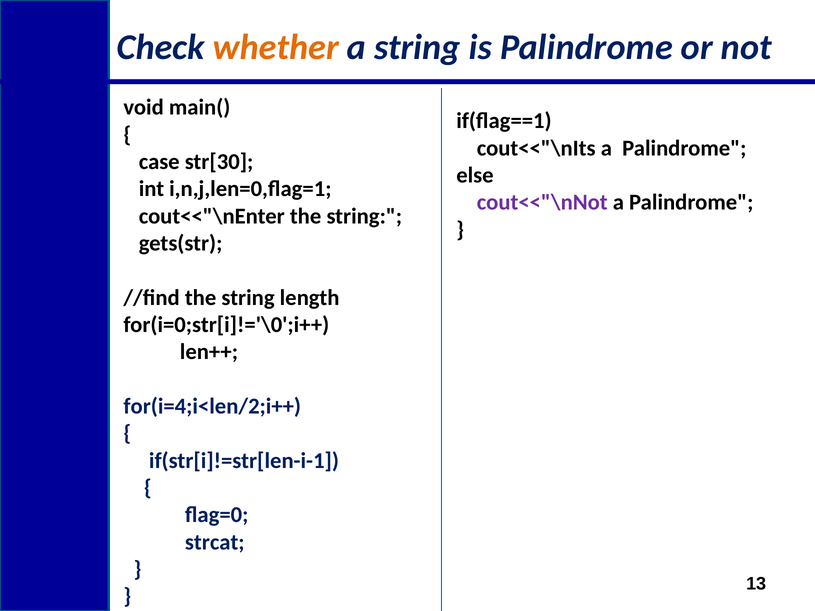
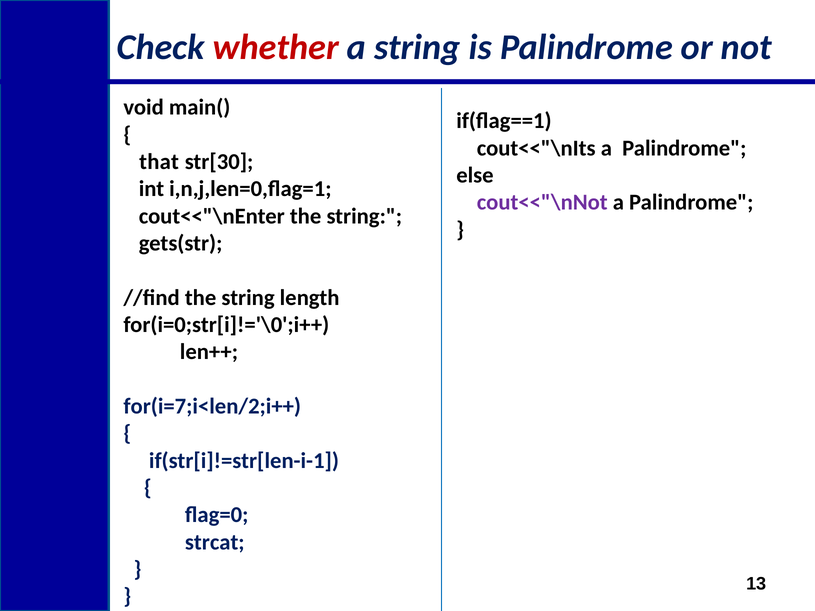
whether colour: orange -> red (276, 47)
case: case -> that (159, 162)
for(i=4;i<len/2;i++: for(i=4;i<len/2;i++ -> for(i=7;i<len/2;i++ (212, 406)
